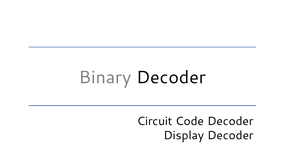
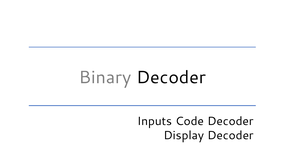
Circuit: Circuit -> Inputs (155, 121)
